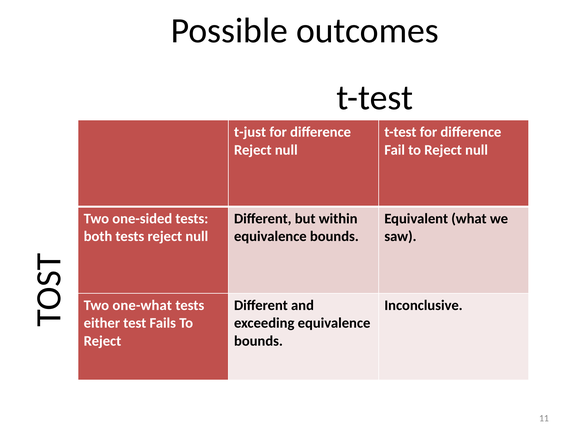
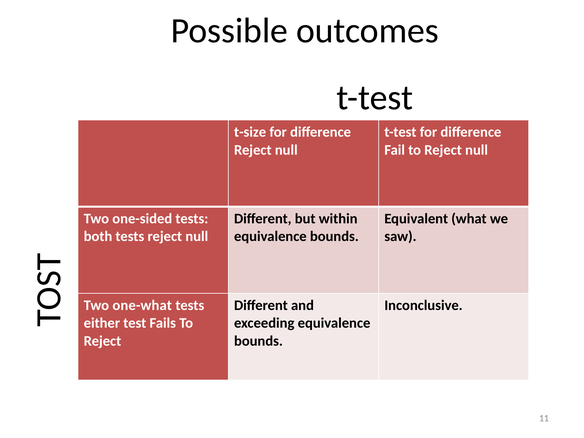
t-just: t-just -> t-size (250, 132)
